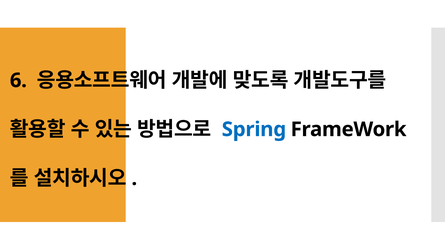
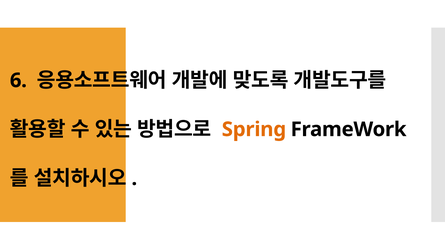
Spring colour: blue -> orange (254, 130)
